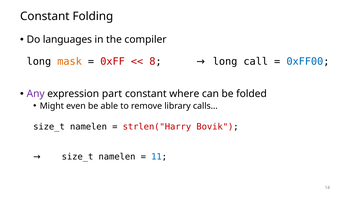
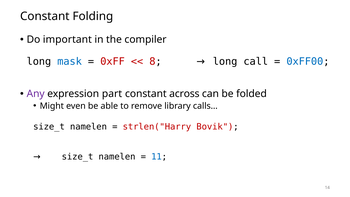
languages: languages -> important (67, 40)
mask colour: orange -> blue (70, 62)
where: where -> across (184, 94)
